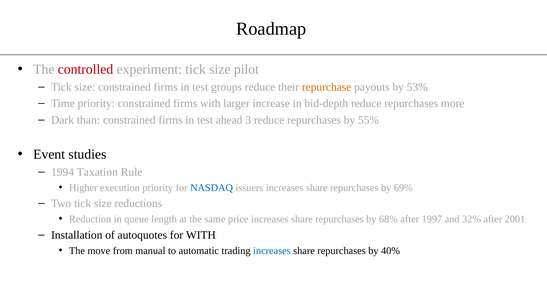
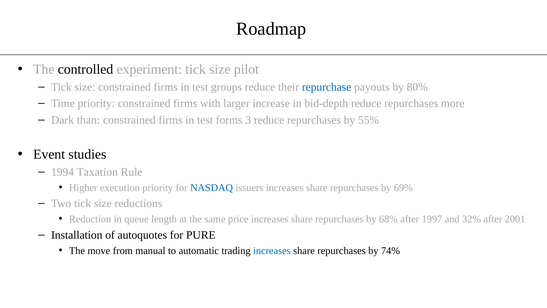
controlled colour: red -> black (85, 69)
repurchase colour: orange -> blue (327, 87)
53%: 53% -> 80% (417, 87)
ahead: ahead -> forms (229, 120)
for WITH: WITH -> PURE (201, 235)
40%: 40% -> 74% (390, 250)
